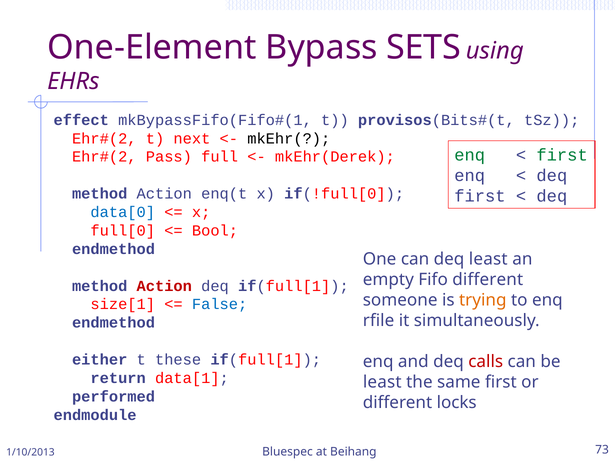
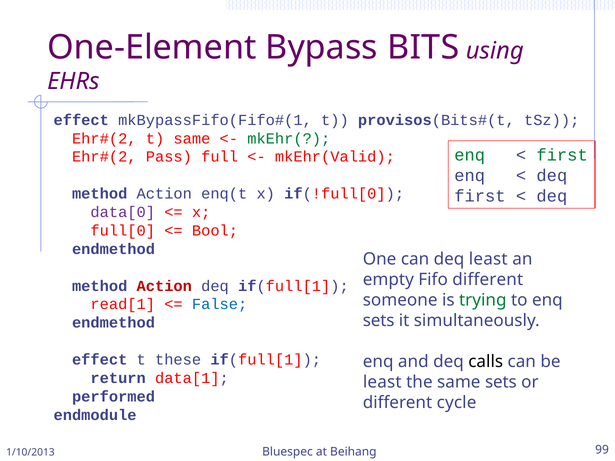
SETS: SETS -> BITS (423, 47)
t next: next -> same (192, 139)
mkEhr( colour: black -> green (289, 139)
mkEhr(Derek: mkEhr(Derek -> mkEhr(Valid (335, 157)
data[0 colour: blue -> purple (123, 212)
trying colour: orange -> green (483, 300)
size[1: size[1 -> read[1 (123, 305)
rfile: rfile -> sets (379, 321)
either: either -> effect (100, 360)
calls colour: red -> black (486, 362)
same first: first -> sets (501, 382)
locks: locks -> cycle (457, 403)
73: 73 -> 99 (602, 450)
